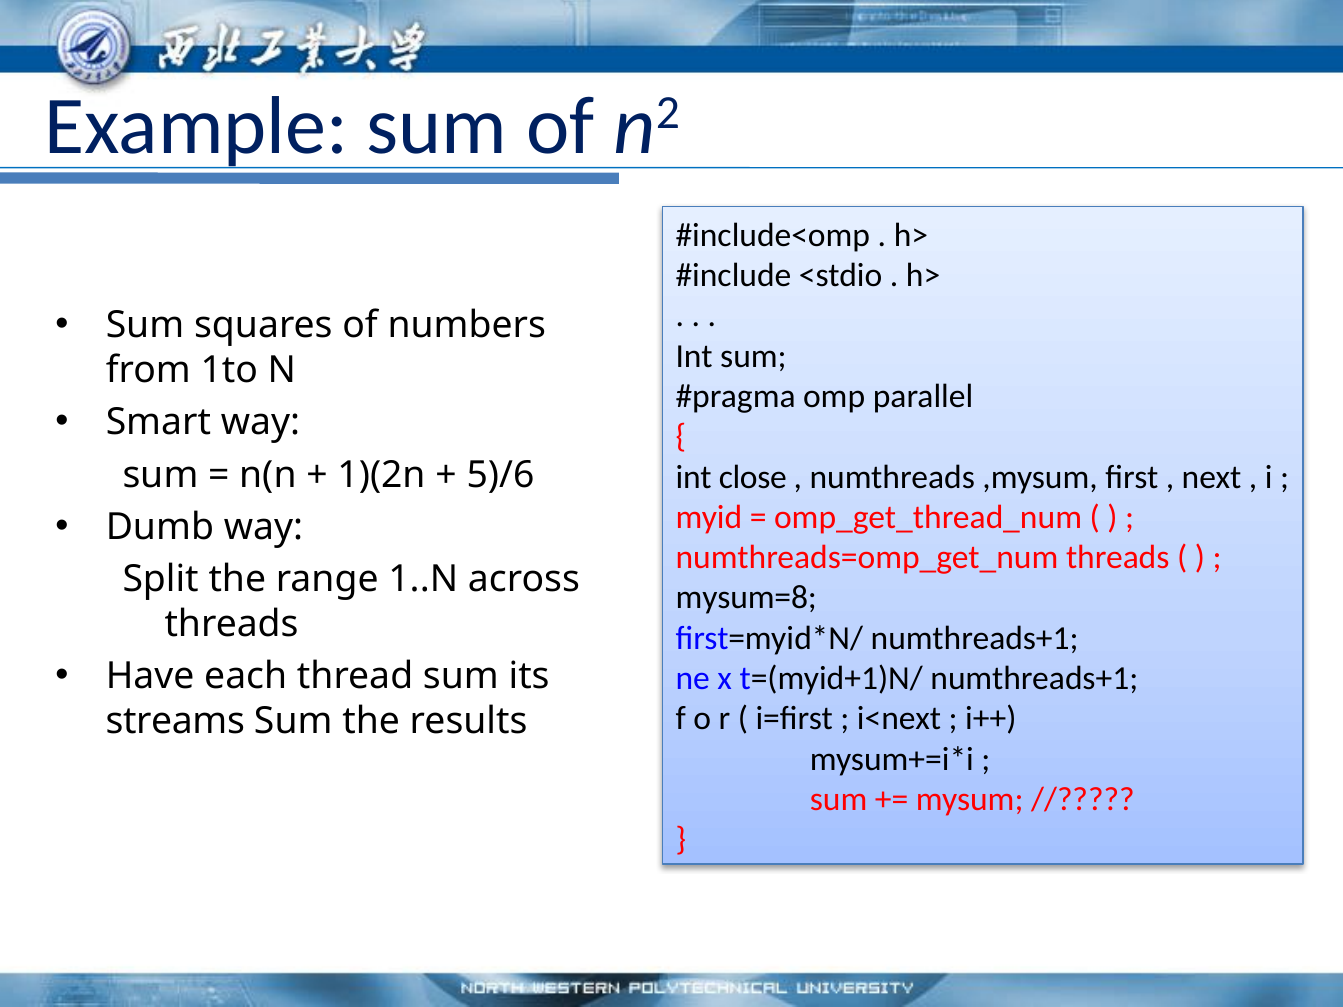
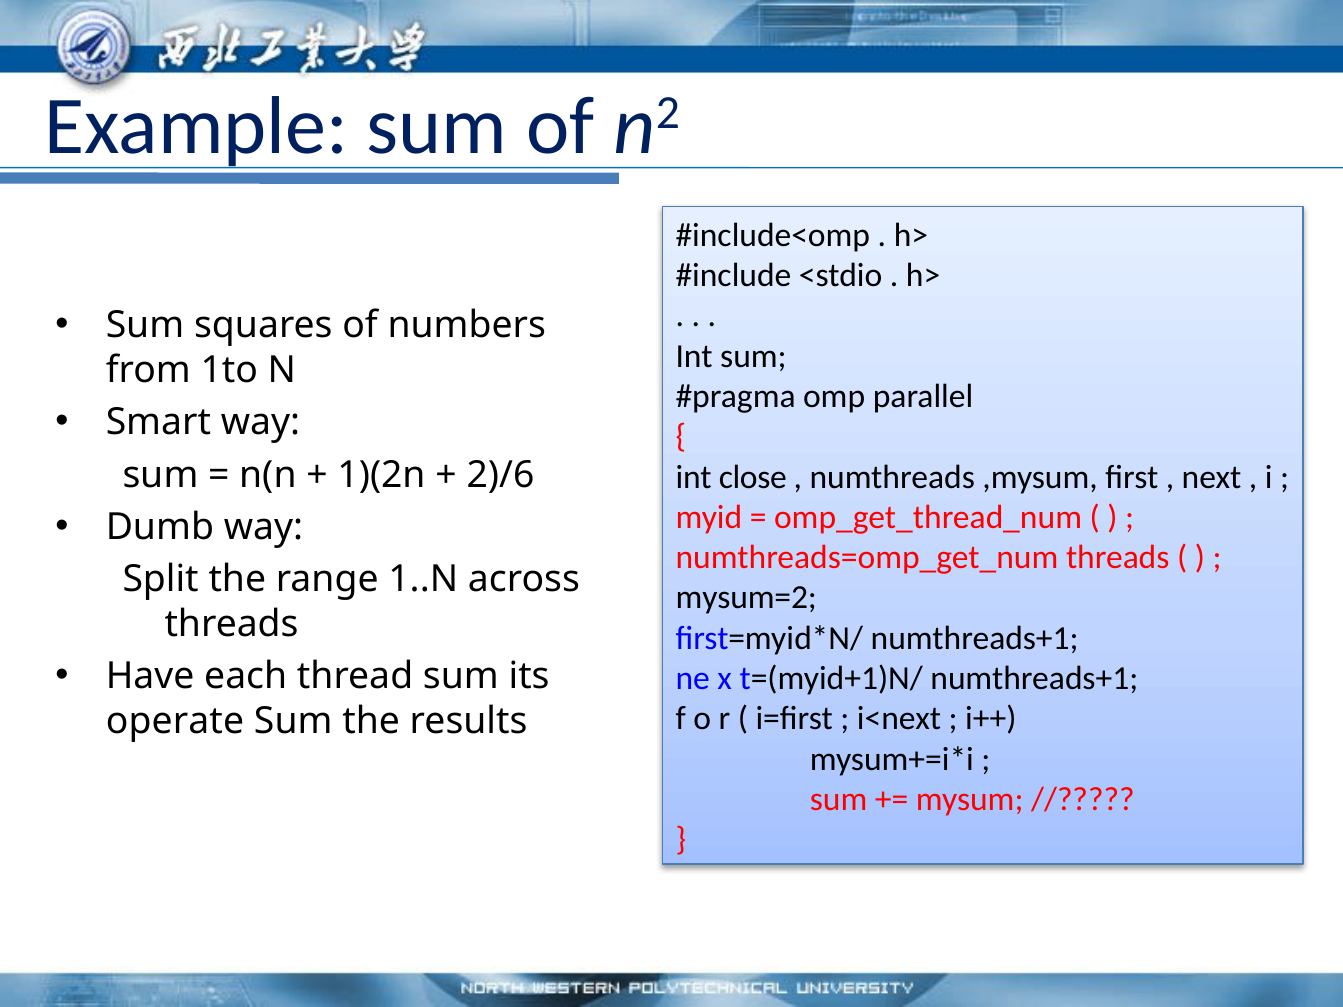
5)/6: 5)/6 -> 2)/6 (500, 475)
mysum=8: mysum=8 -> mysum=2 (746, 598)
streams: streams -> operate (175, 722)
